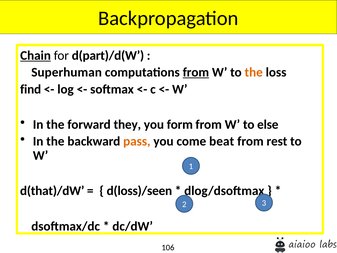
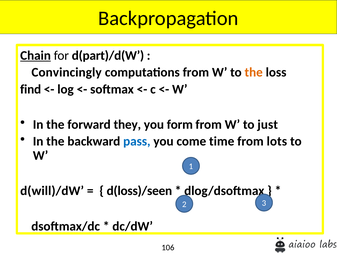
Superhuman: Superhuman -> Convincingly (67, 72)
from underline: present -> none (196, 72)
else: else -> just (268, 124)
pass colour: orange -> blue (137, 141)
beat: beat -> time (222, 141)
rest: rest -> lots (277, 141)
d(that)/dW: d(that)/dW -> d(will)/dW (52, 191)
